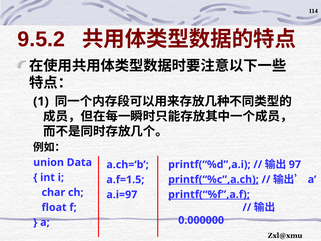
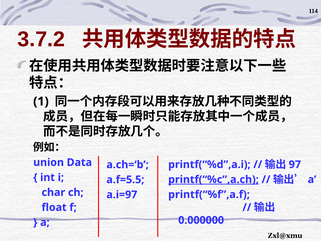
9.5.2: 9.5.2 -> 3.7.2 (41, 39)
a.f=1.5: a.f=1.5 -> a.f=5.5 (125, 179)
printf(“%f”,a.f underline: present -> none (209, 194)
